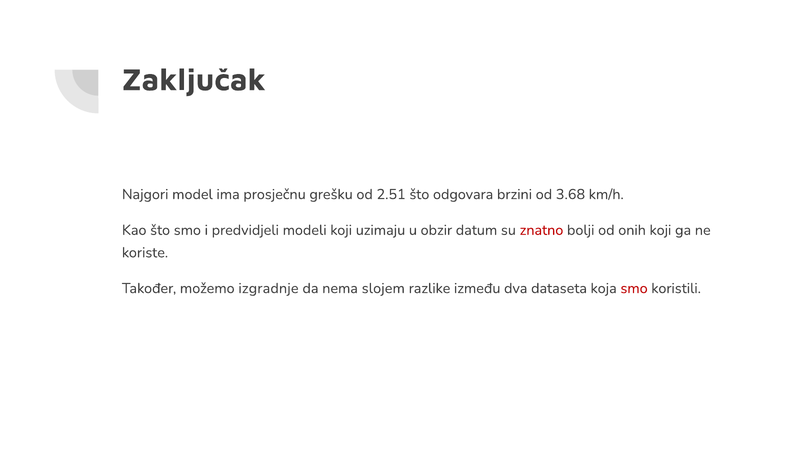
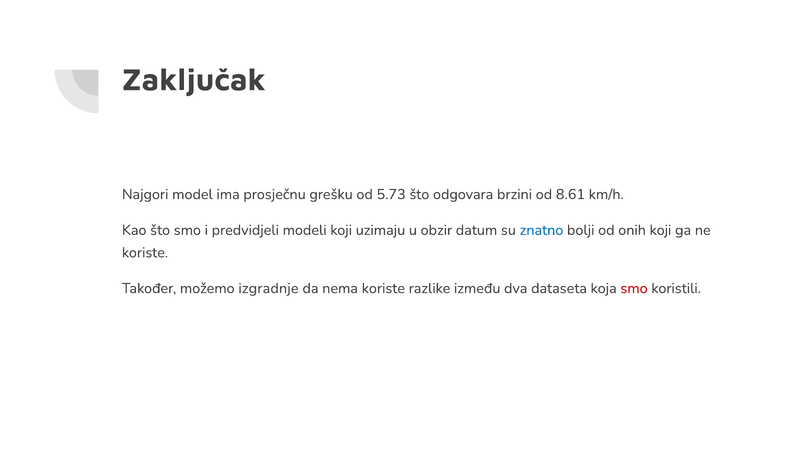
2.51: 2.51 -> 5.73 (391, 195)
3.68: 3.68 -> 8.61 (570, 195)
znatno colour: red -> blue (541, 230)
nema slojem: slojem -> koriste (383, 289)
